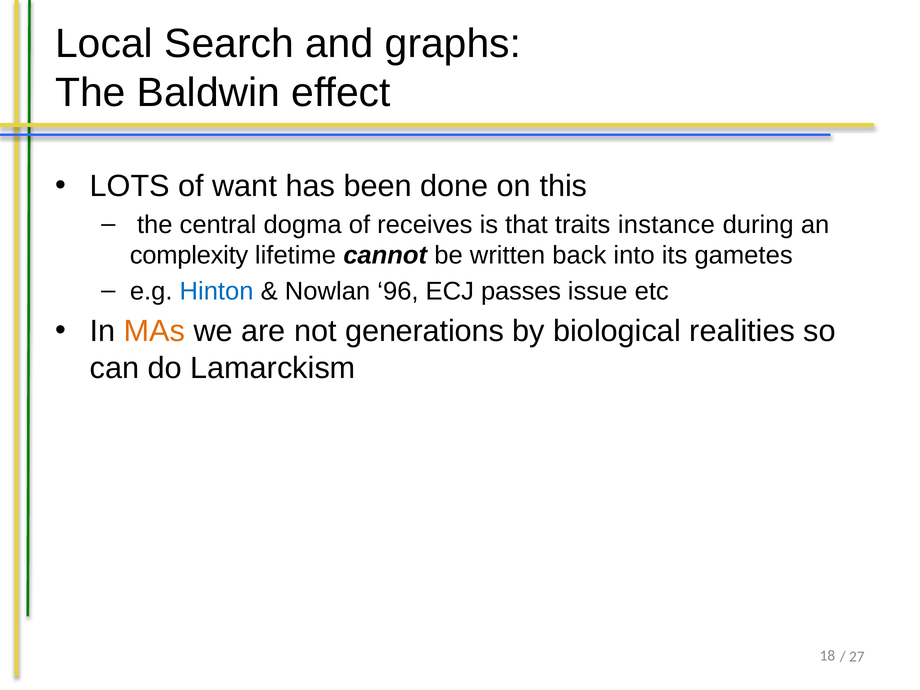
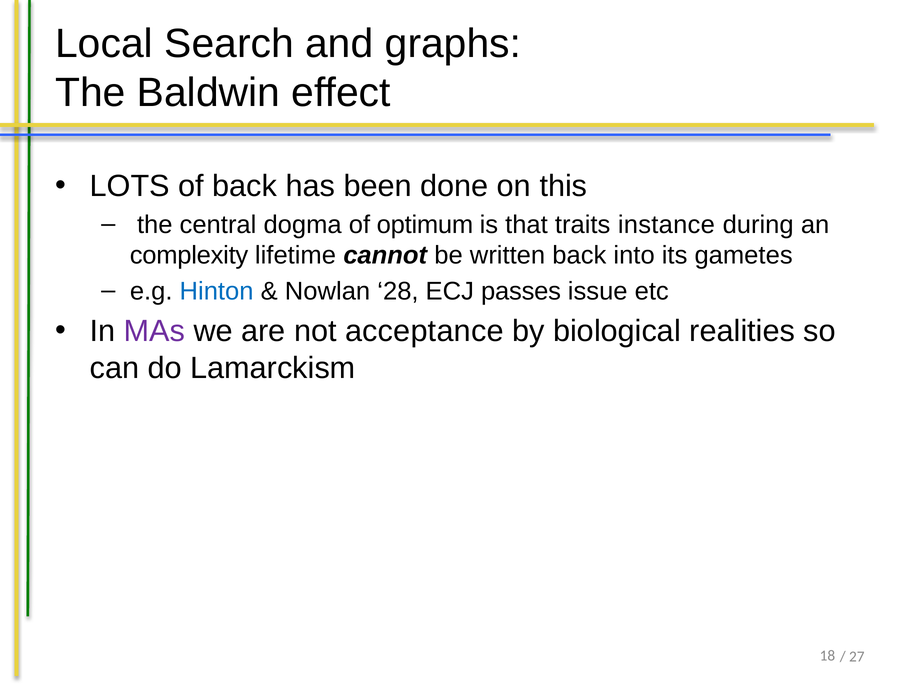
of want: want -> back (245, 186)
receives: receives -> optimum (425, 225)
96: 96 -> 28 (398, 291)
MAs colour: orange -> purple (154, 331)
generations: generations -> acceptance (424, 331)
